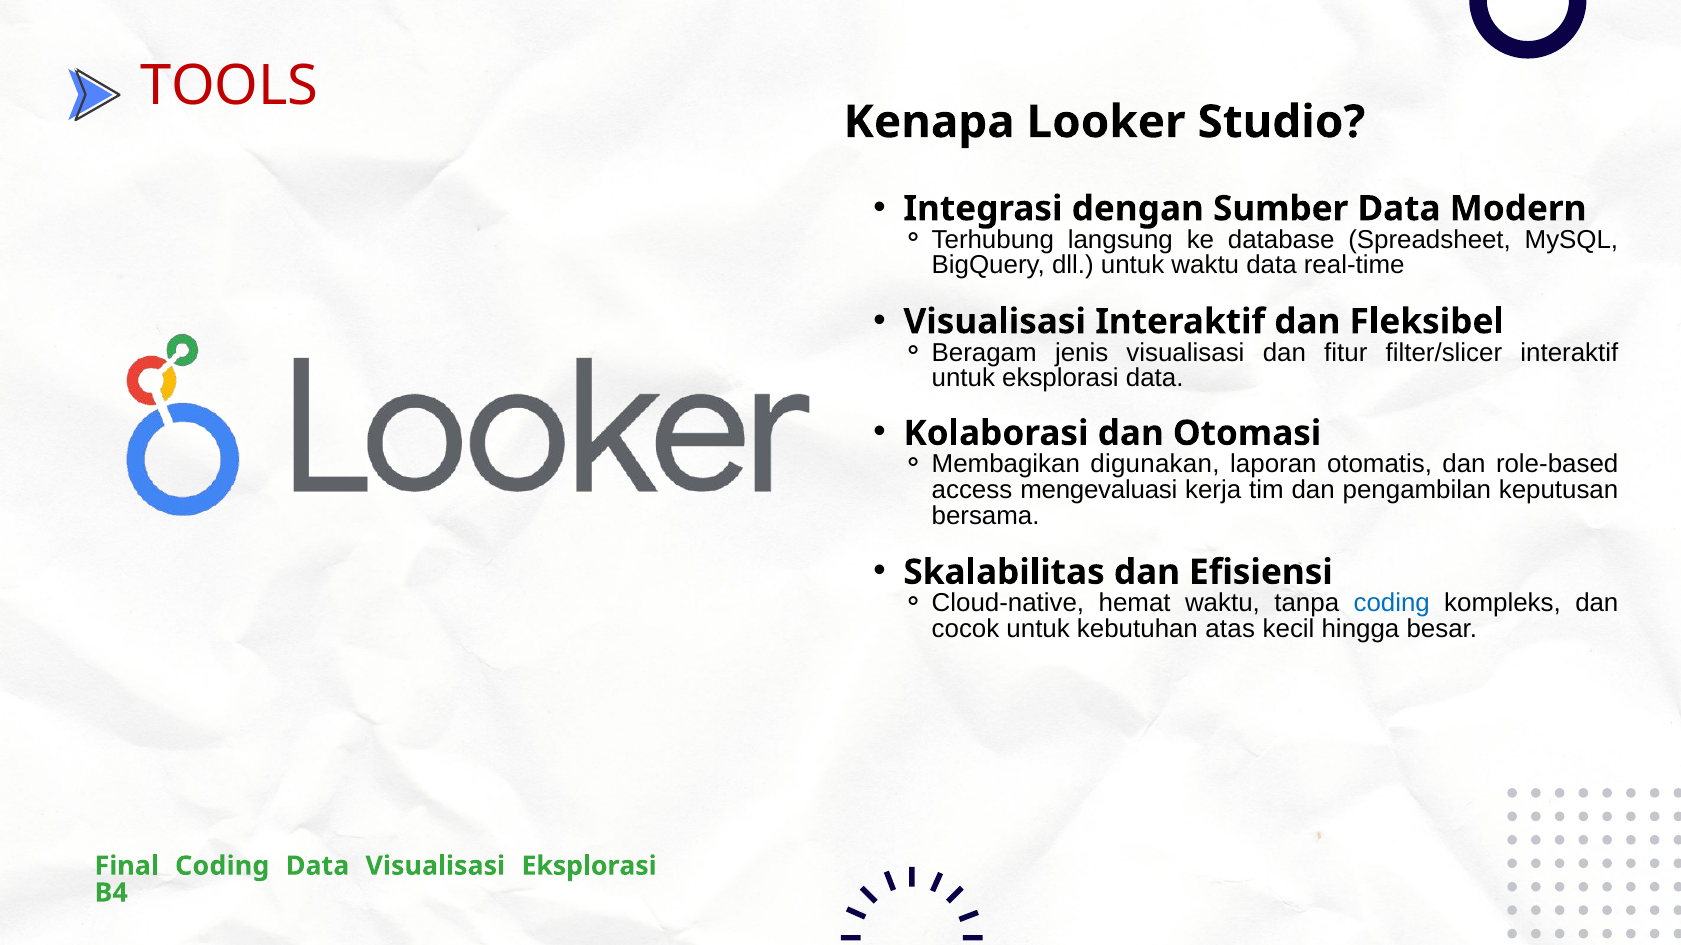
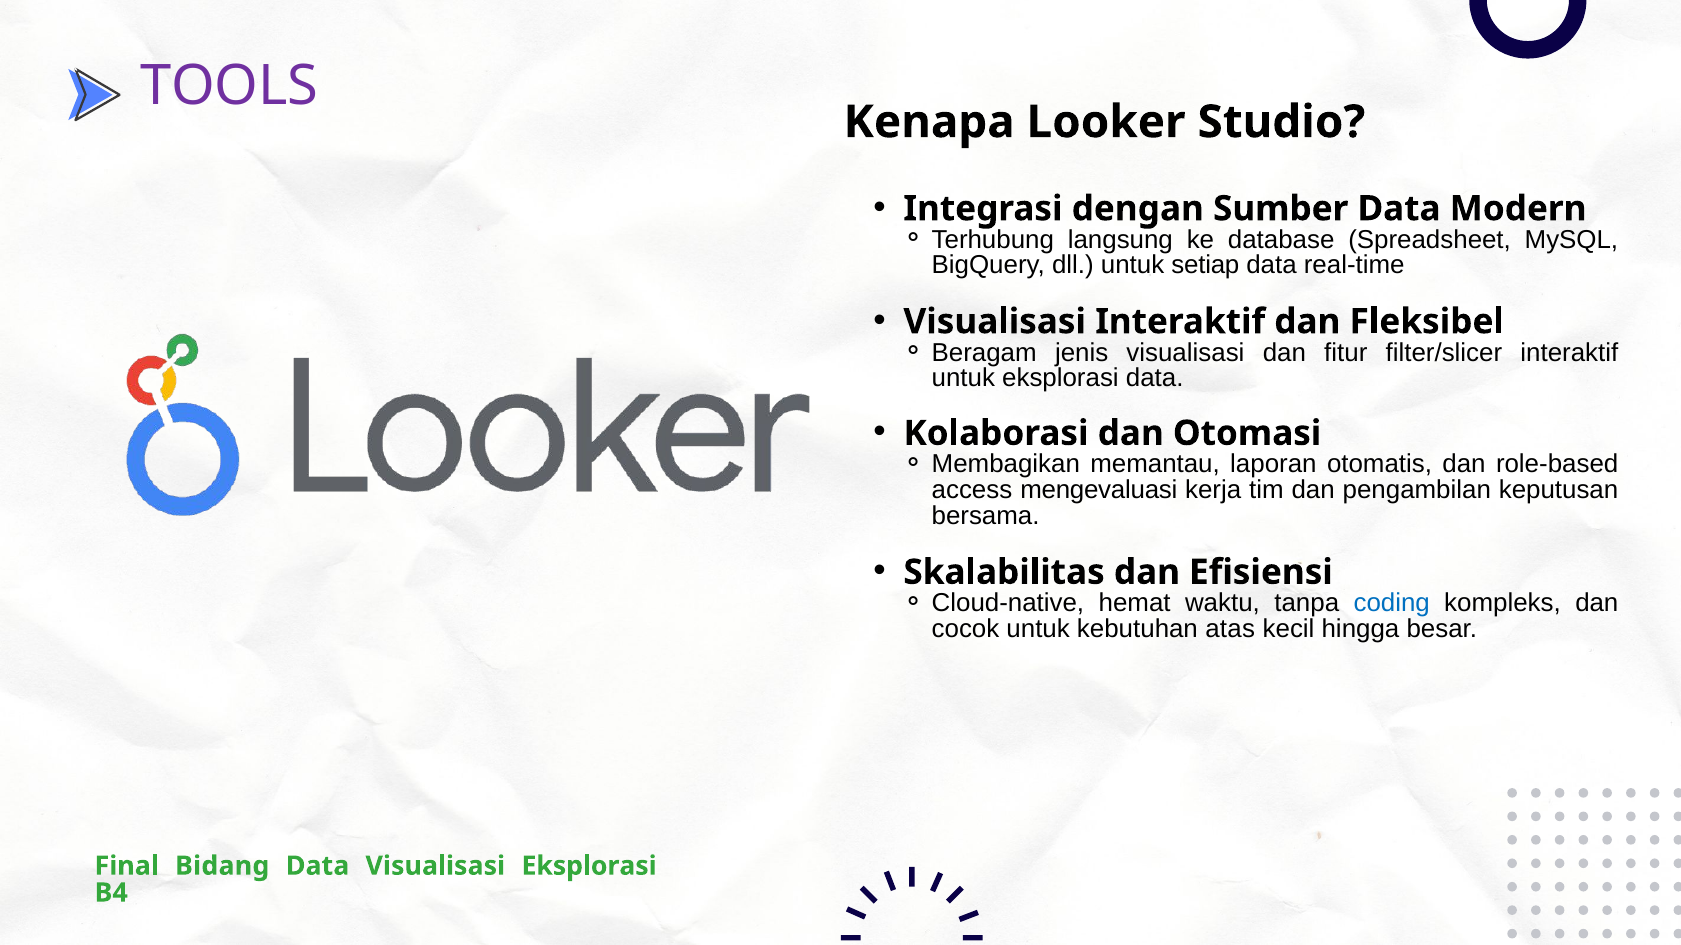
TOOLS colour: red -> purple (229, 86)
untuk waktu: waktu -> setiap (1205, 266)
digunakan: digunakan -> memantau (1155, 464)
Final Coding: Coding -> Bidang (222, 866)
